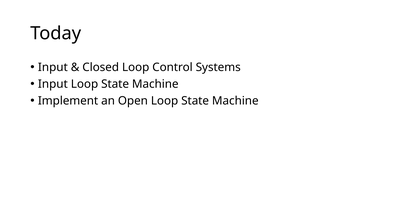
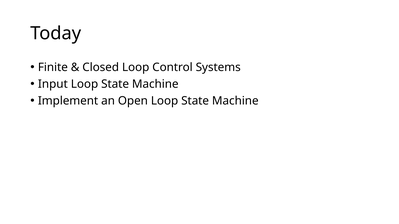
Input: Input -> Finite (53, 67)
